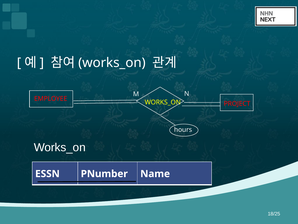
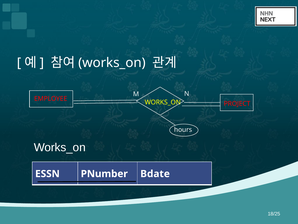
Name: Name -> Bdate (155, 173)
